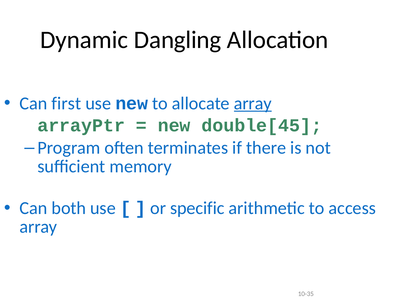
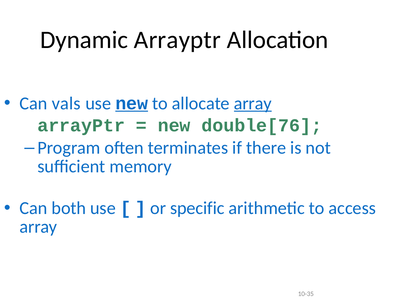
Dynamic Dangling: Dangling -> Arrayptr (177, 40)
first: first -> vals (66, 103)
new underline: none -> present (132, 103)
double[45: double[45 -> double[76 (262, 125)
